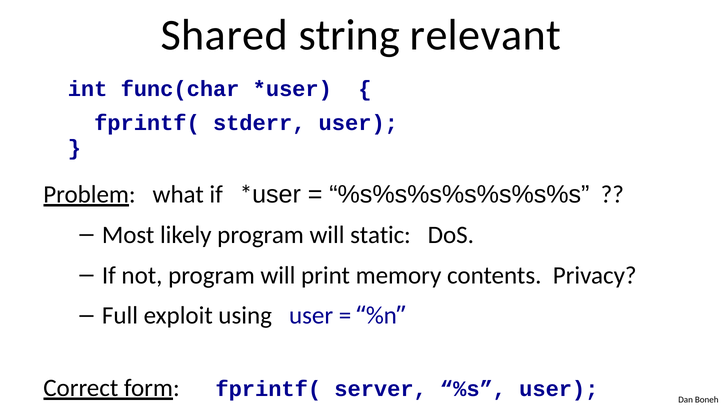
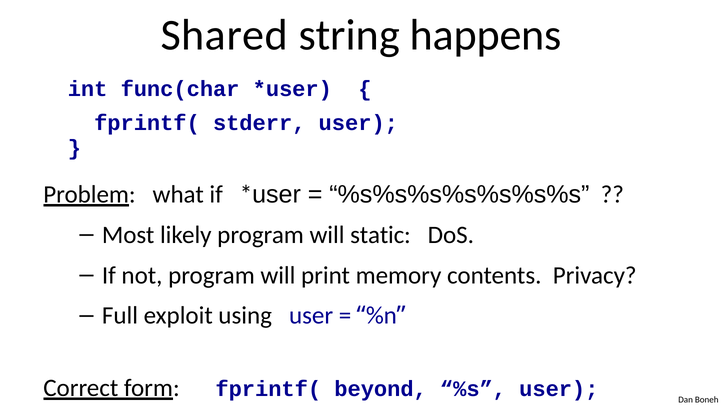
relevant: relevant -> happens (486, 35)
server: server -> beyond (381, 389)
